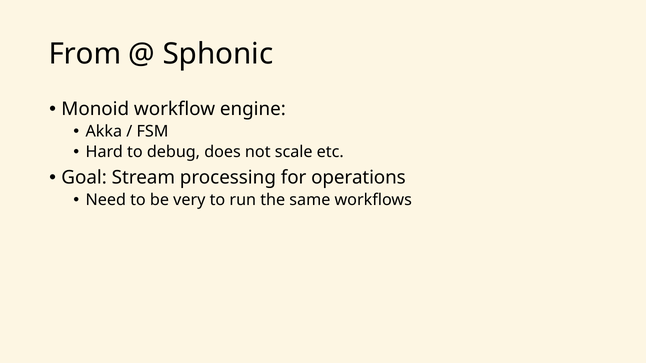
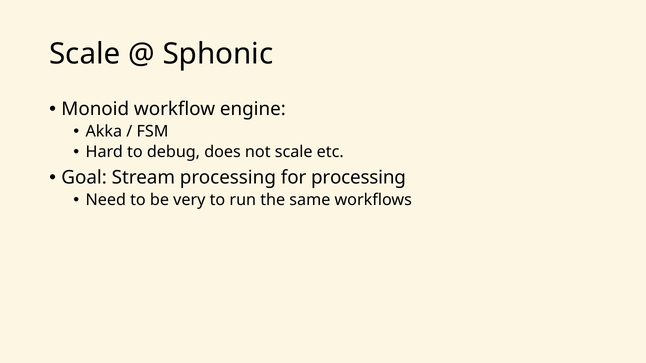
From: From -> Scale (85, 54)
for operations: operations -> processing (358, 178)
